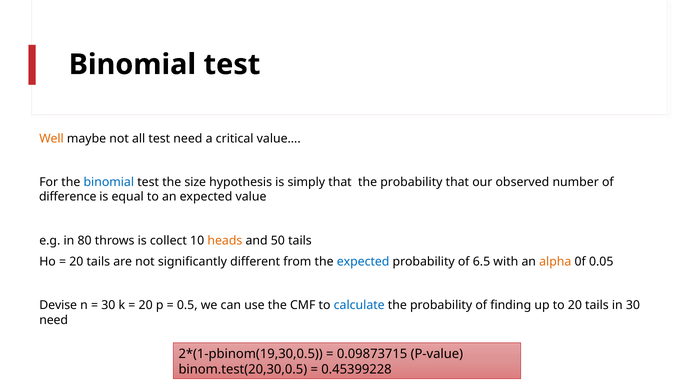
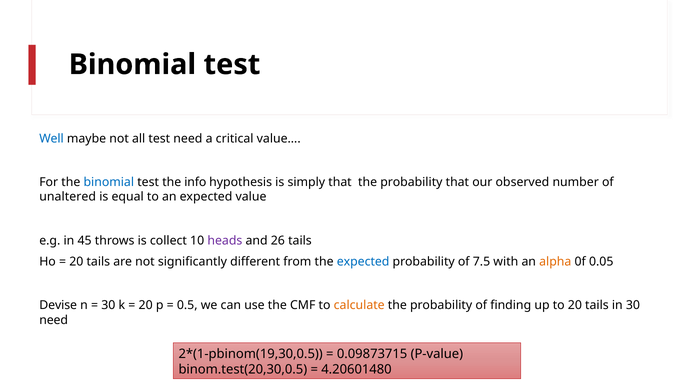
Well colour: orange -> blue (52, 139)
size: size -> info (195, 182)
difference: difference -> unaltered (68, 197)
80: 80 -> 45 (85, 241)
heads colour: orange -> purple (225, 241)
50: 50 -> 26 (278, 241)
6.5: 6.5 -> 7.5 (481, 262)
calculate colour: blue -> orange (359, 306)
0.45399228: 0.45399228 -> 4.20601480 (356, 370)
